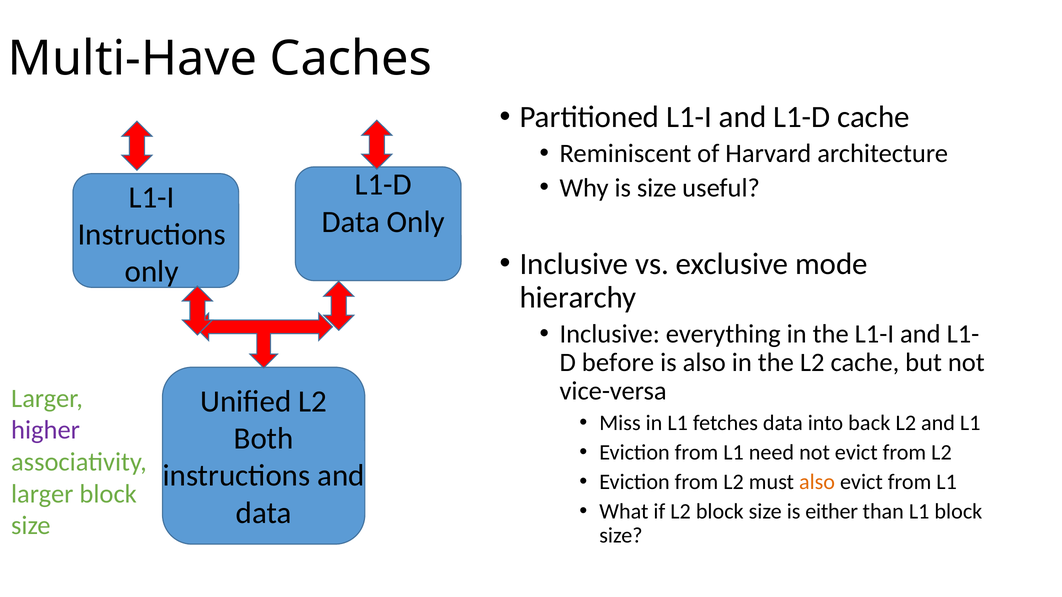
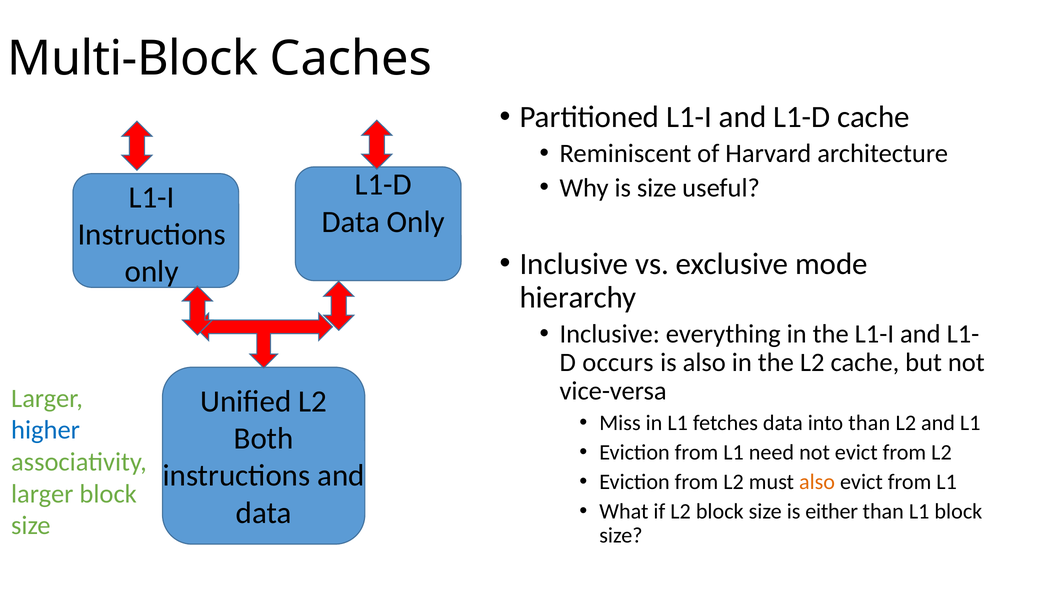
Multi-Have: Multi-Have -> Multi-Block (133, 59)
before: before -> occurs (618, 363)
into back: back -> than (869, 423)
higher colour: purple -> blue (46, 430)
